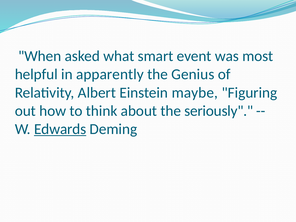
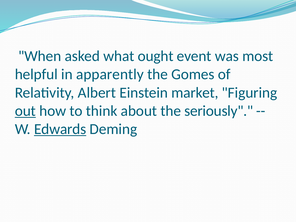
smart: smart -> ought (156, 56)
Genius: Genius -> Gomes (193, 74)
maybe: maybe -> market (195, 93)
out underline: none -> present (25, 111)
